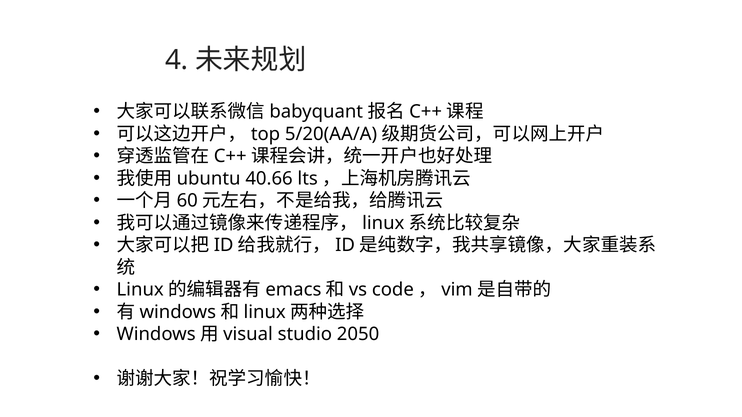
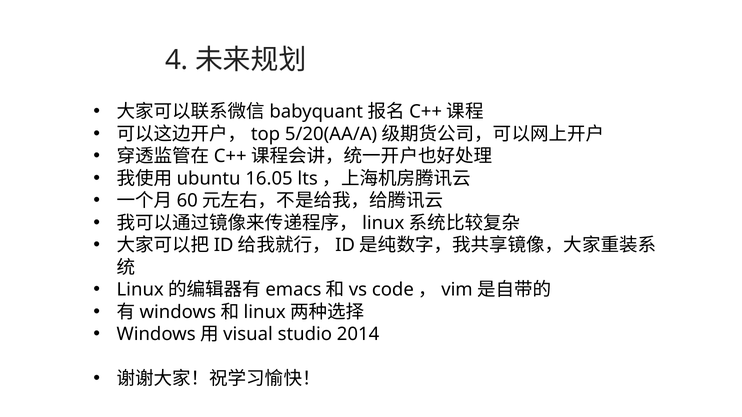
40.66: 40.66 -> 16.05 (269, 179)
2050: 2050 -> 2014 (358, 335)
